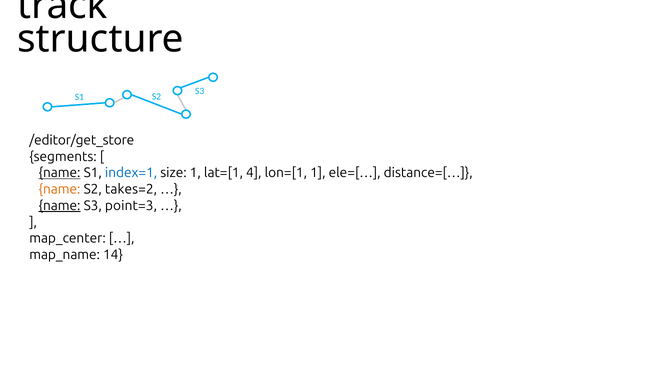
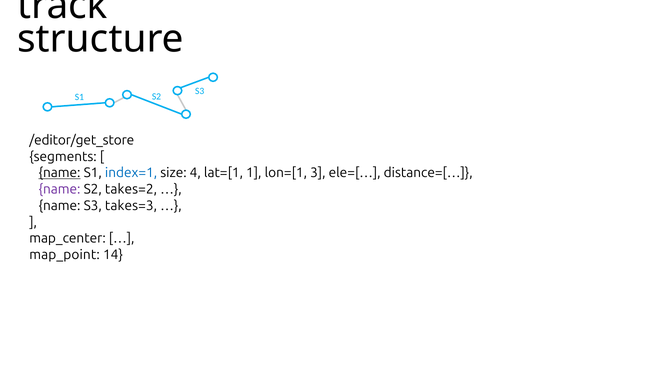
size 1: 1 -> 4 (195, 173)
4: 4 -> 1 (254, 173)
lon=[1 1: 1 -> 3 (318, 173)
name colour: orange -> purple (60, 189)
name underline: present -> none (60, 206)
point=3: point=3 -> takes=3 (131, 206)
map_name: map_name -> map_point (65, 255)
